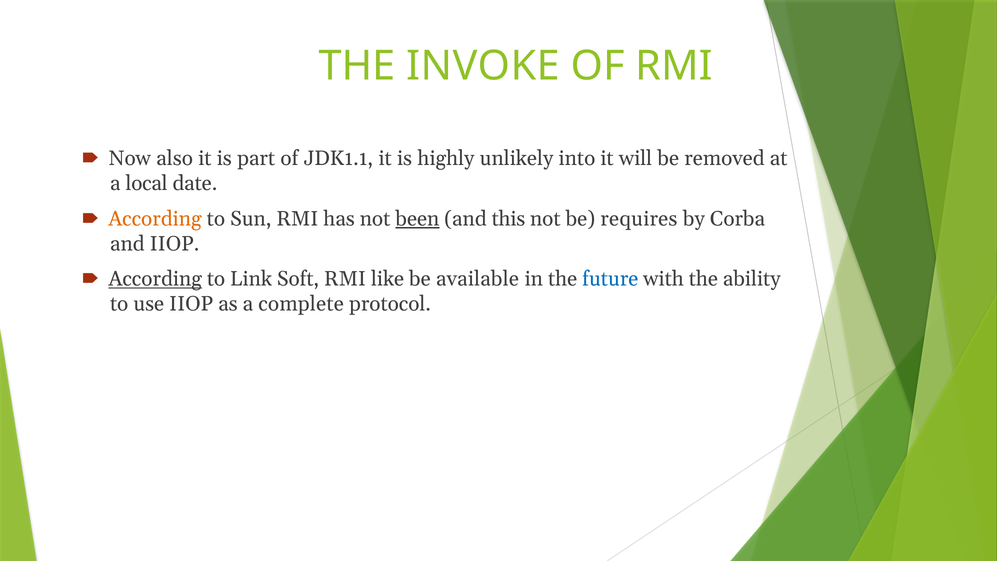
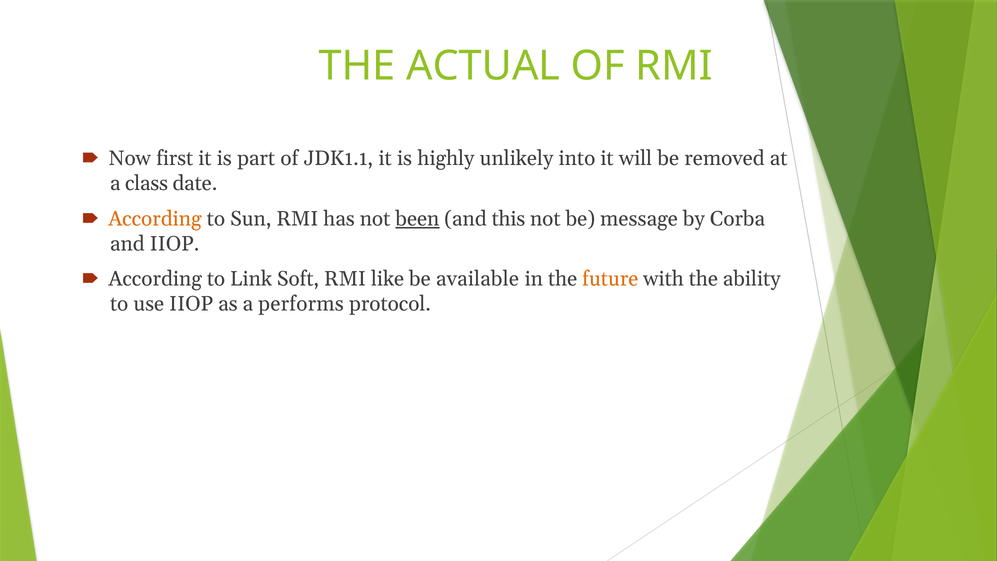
INVOKE: INVOKE -> ACTUAL (483, 66)
also: also -> first (175, 158)
local: local -> class (147, 183)
requires: requires -> message (639, 219)
According underline: present -> none (155, 279)
future colour: blue -> orange (610, 279)
complete: complete -> performs (301, 304)
